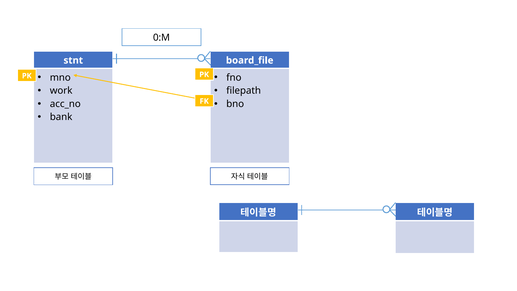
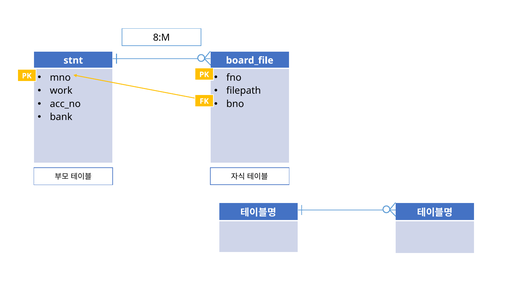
0:M: 0:M -> 8:M (161, 38)
